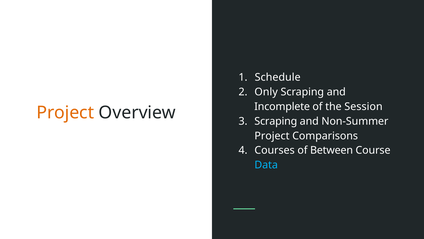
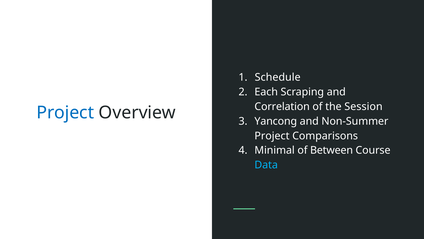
Only: Only -> Each (266, 92)
Incomplete: Incomplete -> Correlation (282, 106)
Project colour: orange -> blue (65, 112)
Scraping: Scraping -> Yancong (276, 121)
Courses: Courses -> Minimal (275, 150)
